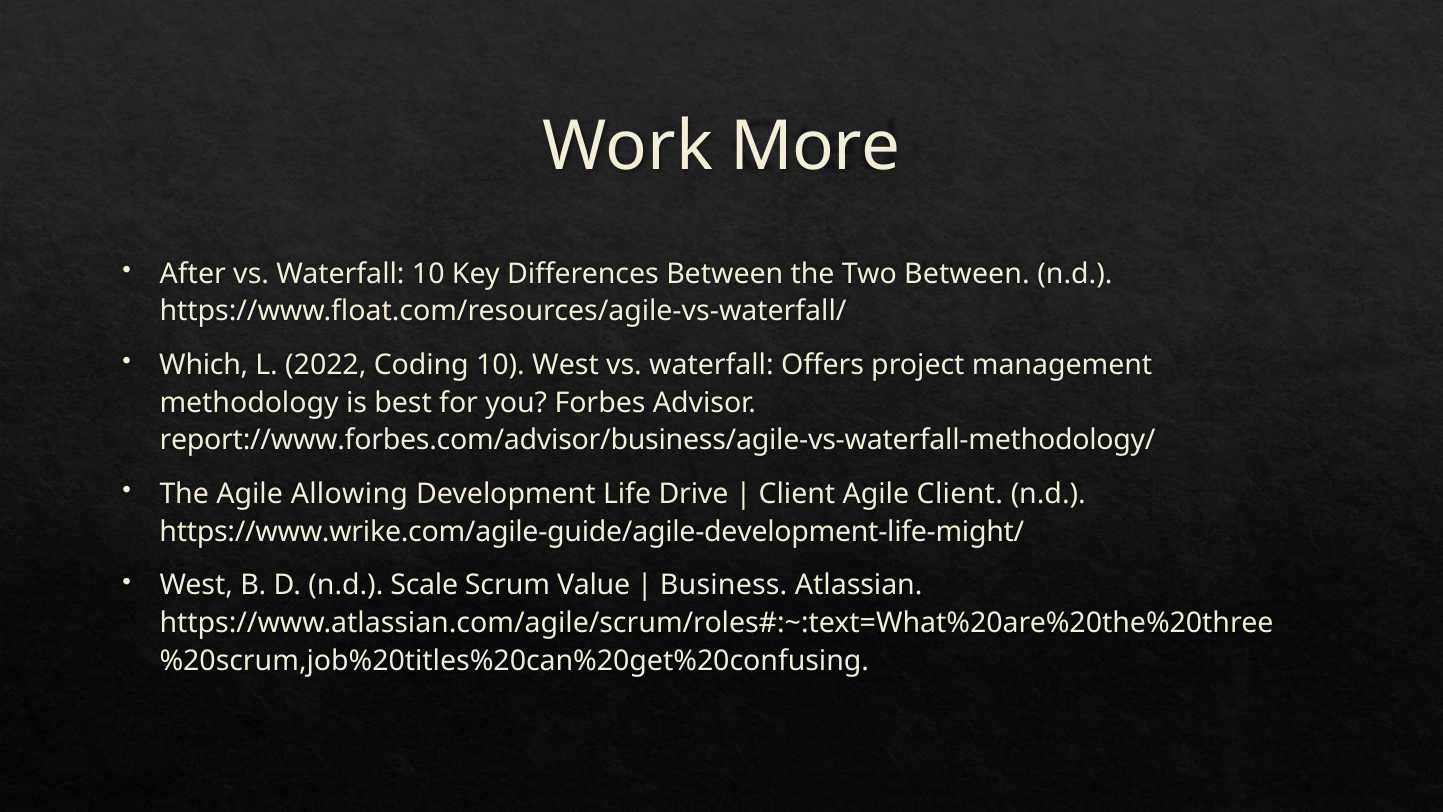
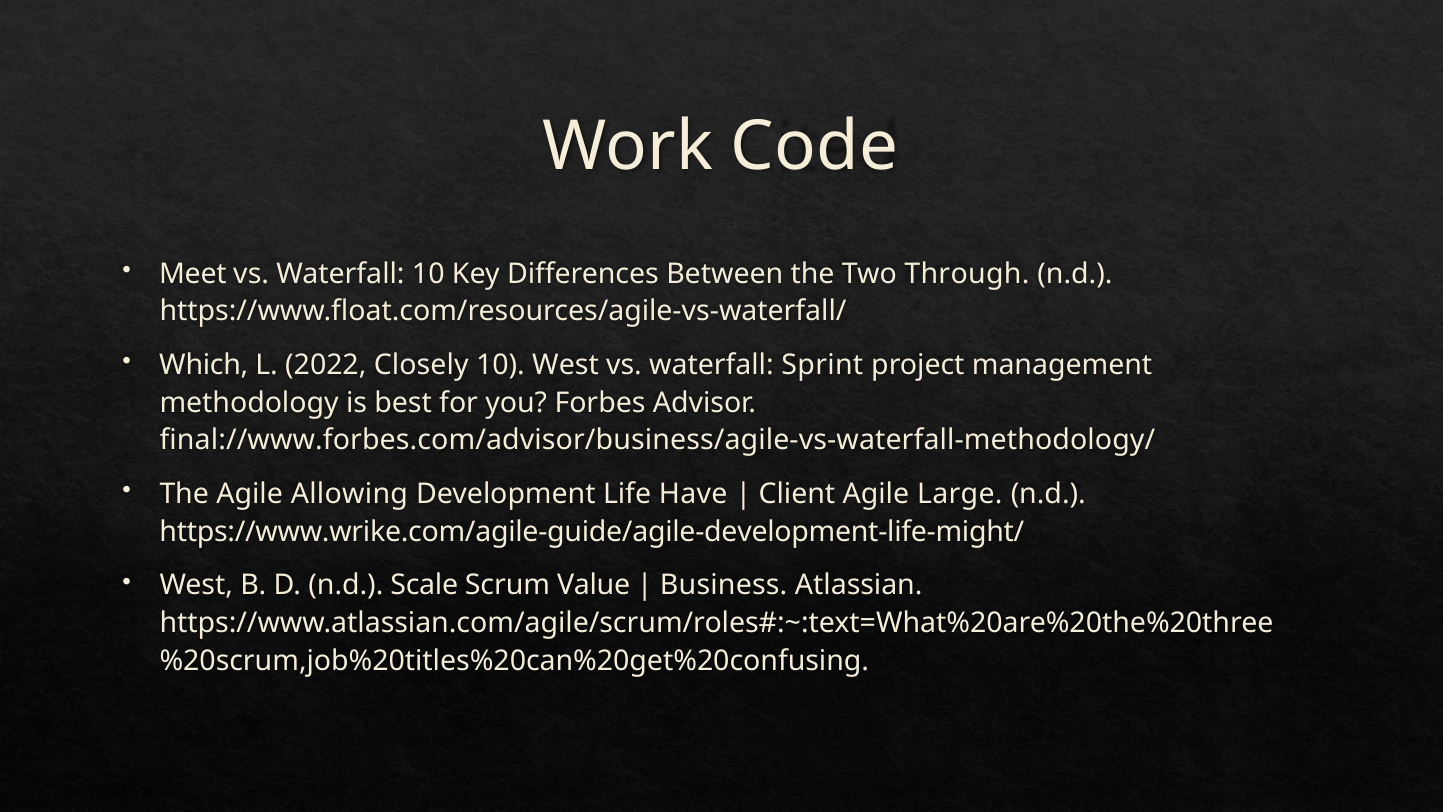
More: More -> Code (815, 146)
After: After -> Meet (193, 274)
Two Between: Between -> Through (967, 274)
Coding: Coding -> Closely (421, 365)
Offers: Offers -> Sprint (822, 365)
report://www.forbes.com/advisor/business/agile-vs-waterfall-methodology/: report://www.forbes.com/advisor/business/agile-vs-waterfall-methodology/ -> final://www.forbes.com/advisor/business/agile-vs-waterfall-methodology/ (657, 440)
Drive: Drive -> Have (693, 494)
Agile Client: Client -> Large (960, 494)
